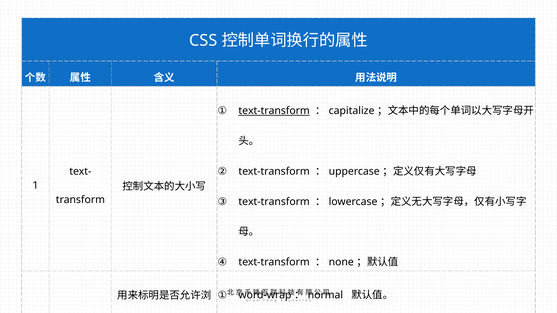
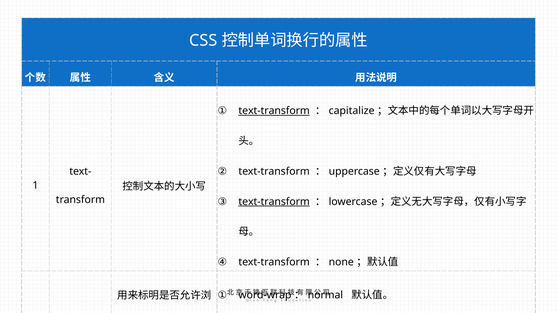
text-transform underline: none -> present (274, 202)
